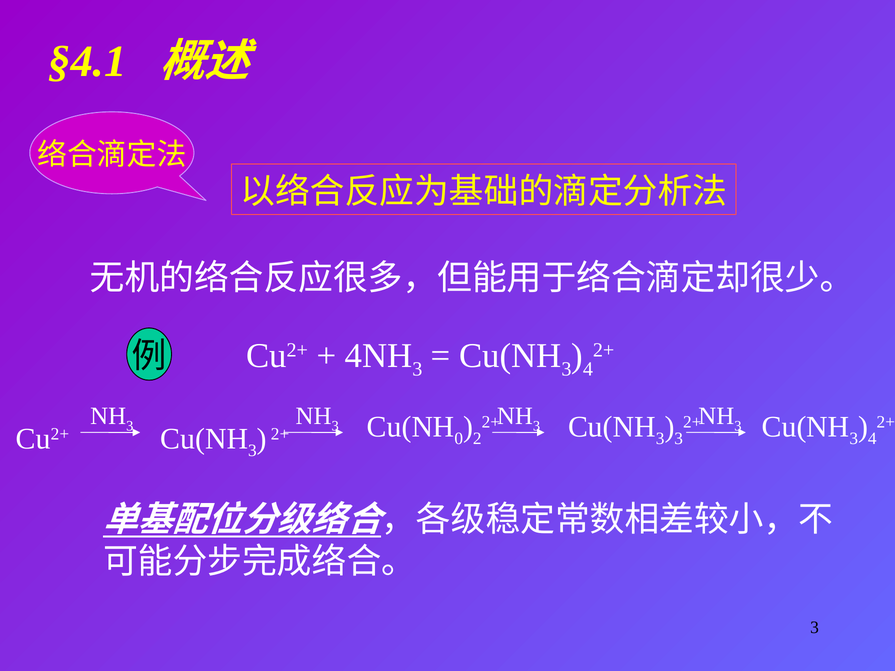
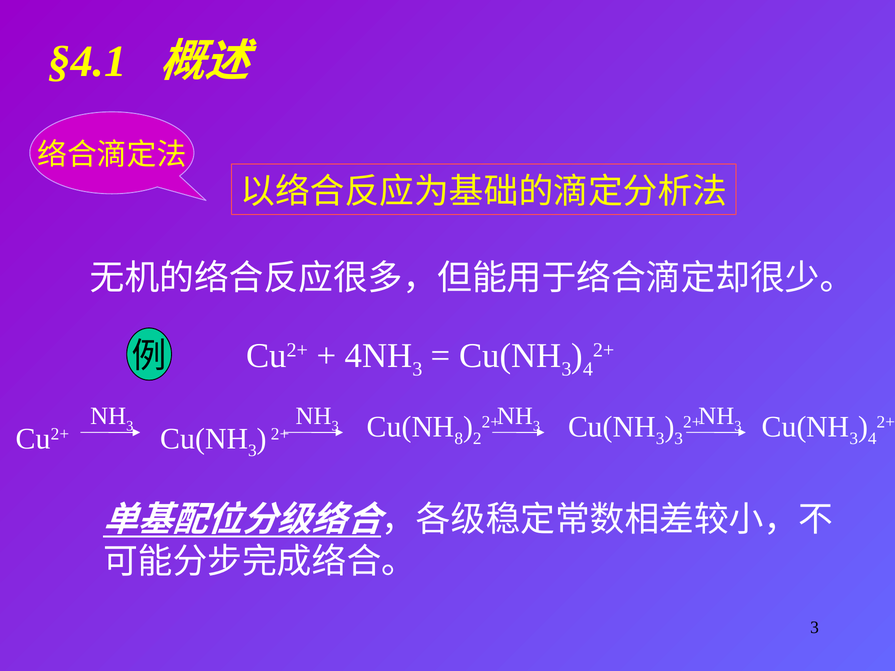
0: 0 -> 8 (459, 439)
